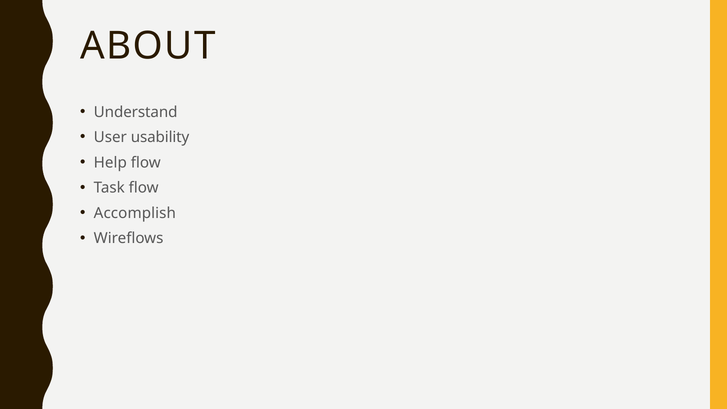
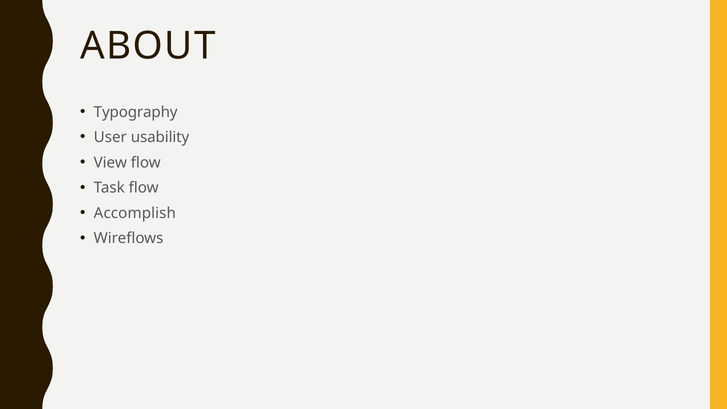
Understand: Understand -> Typography (136, 112)
Help: Help -> View (110, 163)
